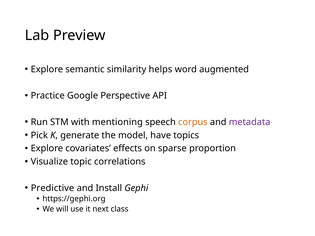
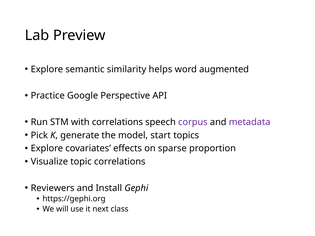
with mentioning: mentioning -> correlations (117, 122)
corpus colour: orange -> purple (193, 122)
have: have -> start (161, 135)
Predictive: Predictive -> Reviewers (53, 188)
